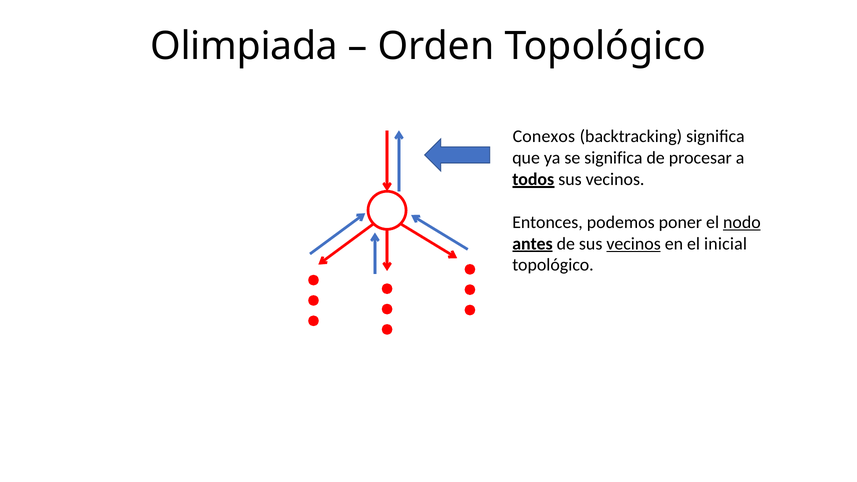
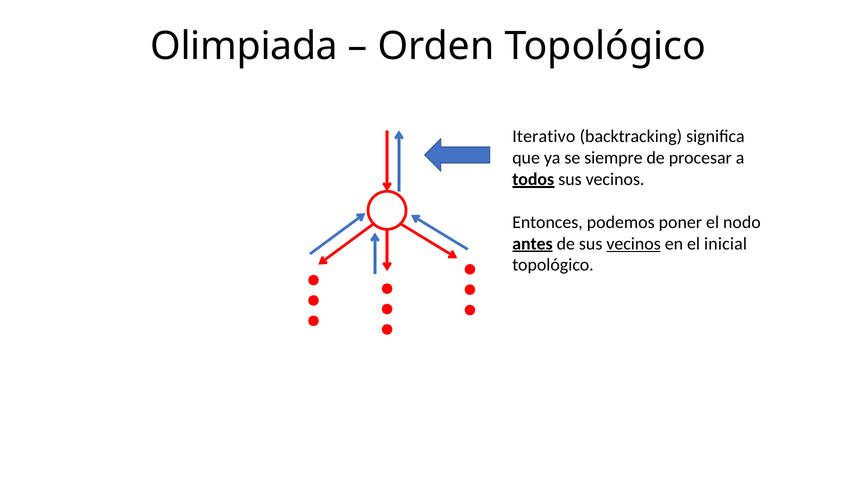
Conexos: Conexos -> Iterativo (544, 136)
se significa: significa -> siempre (613, 158)
nodo underline: present -> none (742, 222)
